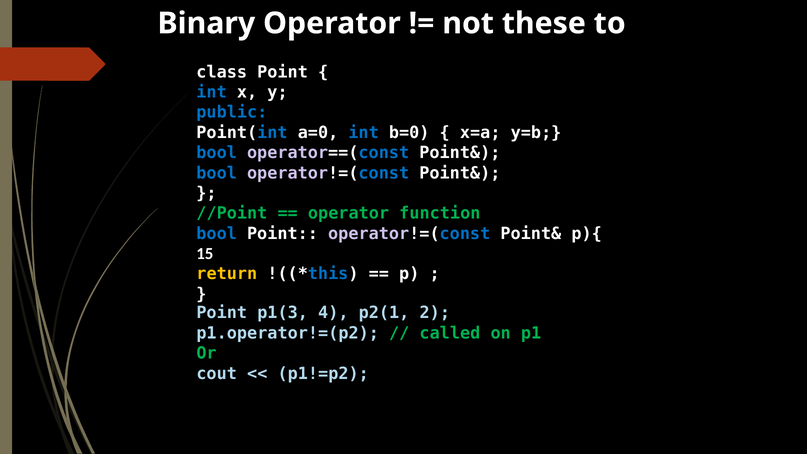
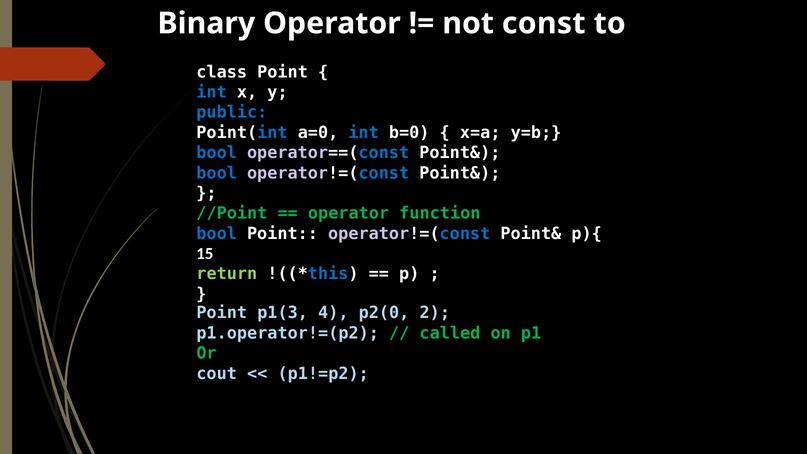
these: these -> const (544, 23)
return colour: yellow -> light green (227, 274)
p2(1: p2(1 -> p2(0 (384, 313)
